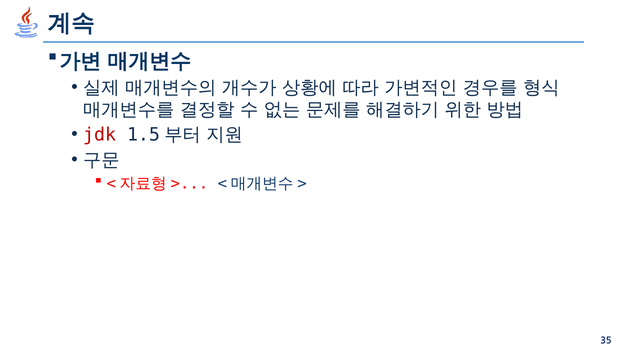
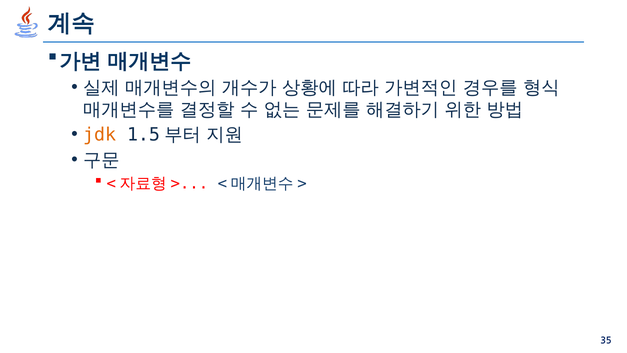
jdk colour: red -> orange (100, 135)
